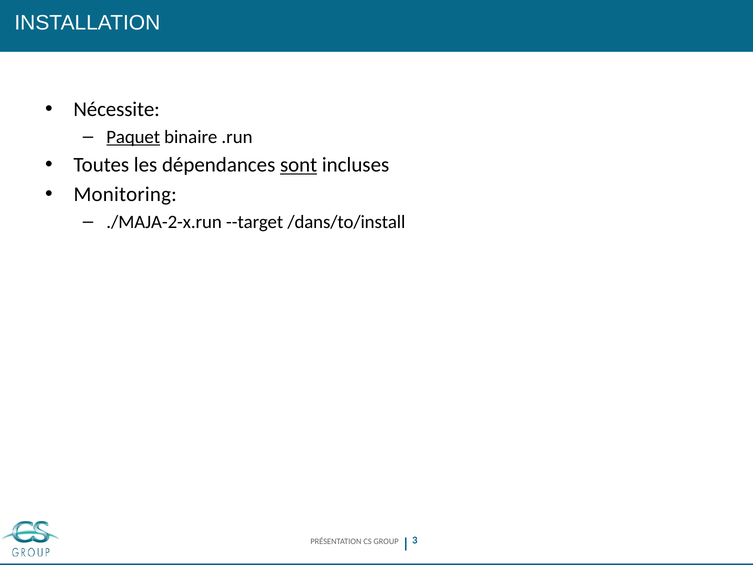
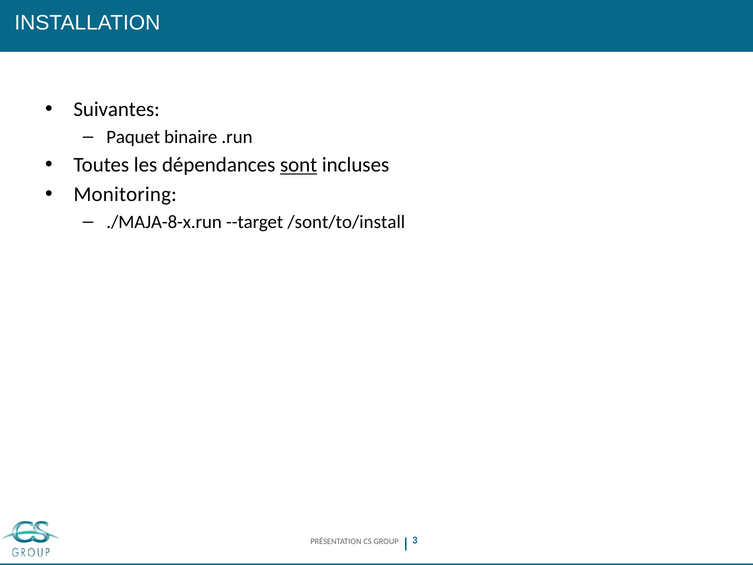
Nécessite: Nécessite -> Suivantes (117, 109)
Paquet underline: present -> none (133, 137)
./MAJA-2-x.run: ./MAJA-2-x.run -> ./MAJA-8-x.run (164, 222)
/dans/to/install: /dans/to/install -> /sont/to/install (346, 222)
